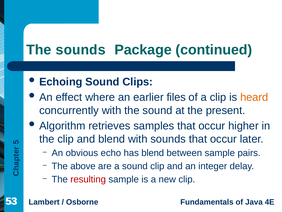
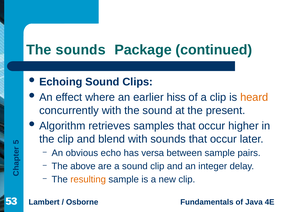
files: files -> hiss (176, 97)
has blend: blend -> versa (153, 153)
resulting colour: red -> orange (88, 179)
